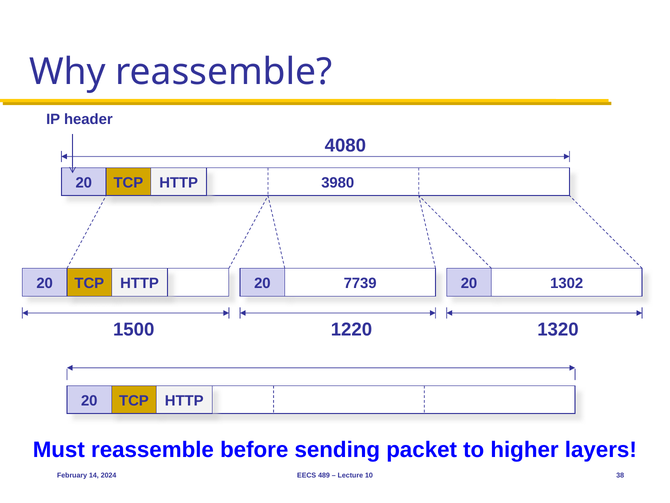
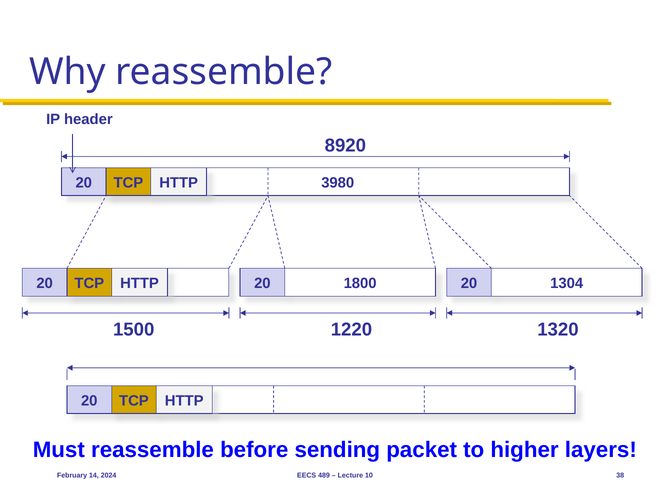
4080: 4080 -> 8920 (345, 145)
7739: 7739 -> 1800 (360, 283)
1302: 1302 -> 1304 (567, 283)
